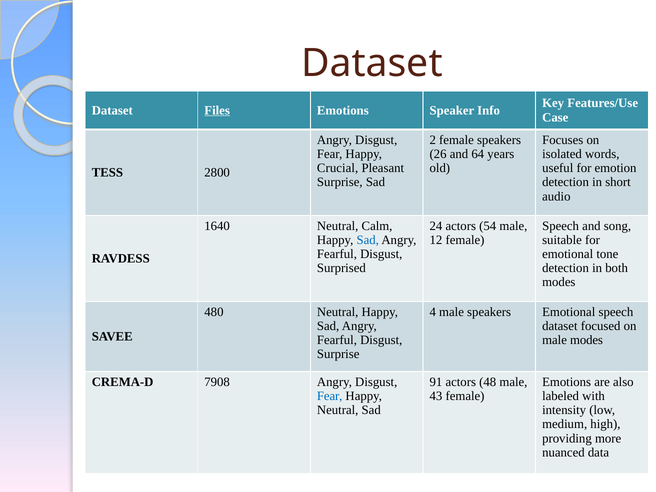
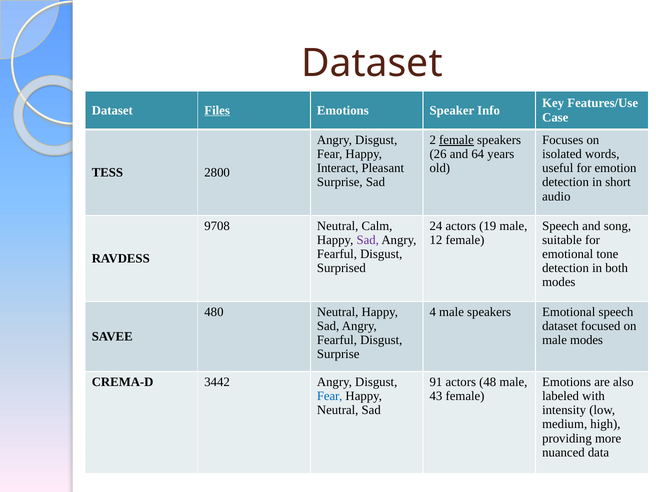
female underline: none -> present (456, 140)
Crucial: Crucial -> Interact (338, 168)
1640: 1640 -> 9708 (217, 226)
54: 54 -> 19 (488, 226)
Sad colour: blue -> purple (368, 240)
7908: 7908 -> 3442 (217, 382)
